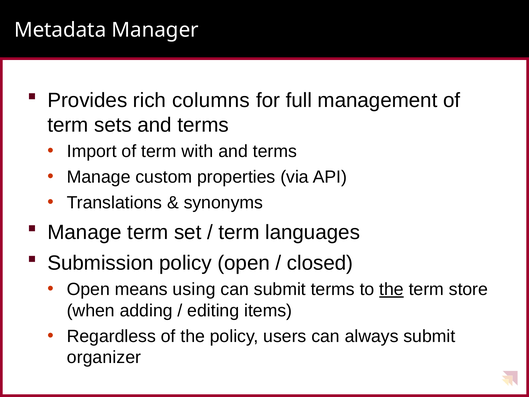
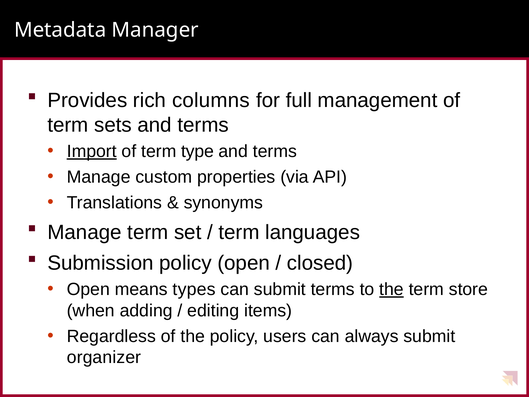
Import underline: none -> present (92, 151)
with: with -> type (198, 151)
using: using -> types (194, 289)
